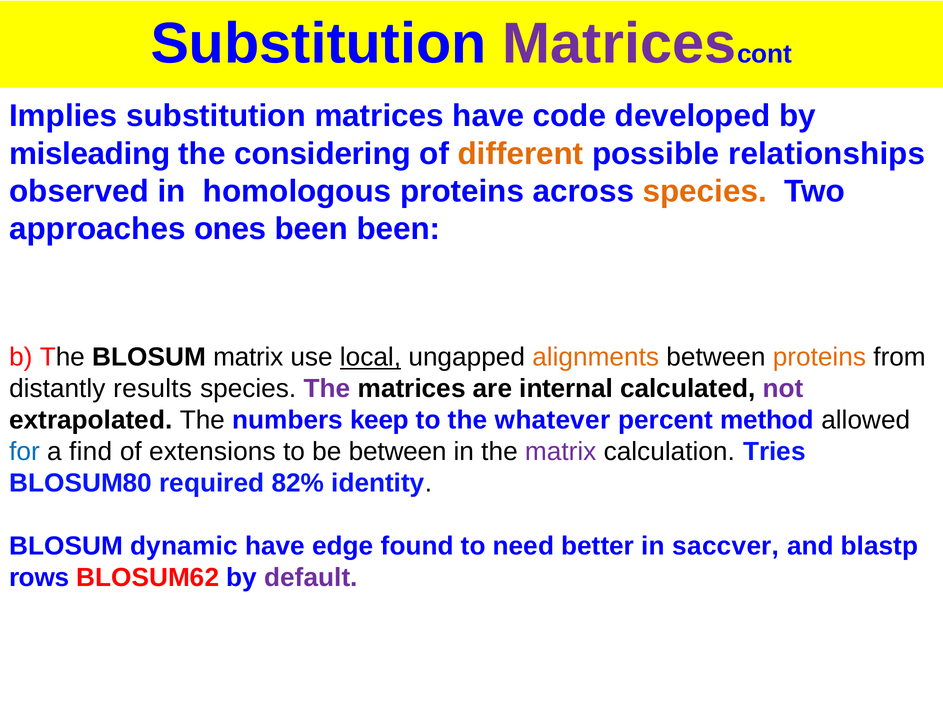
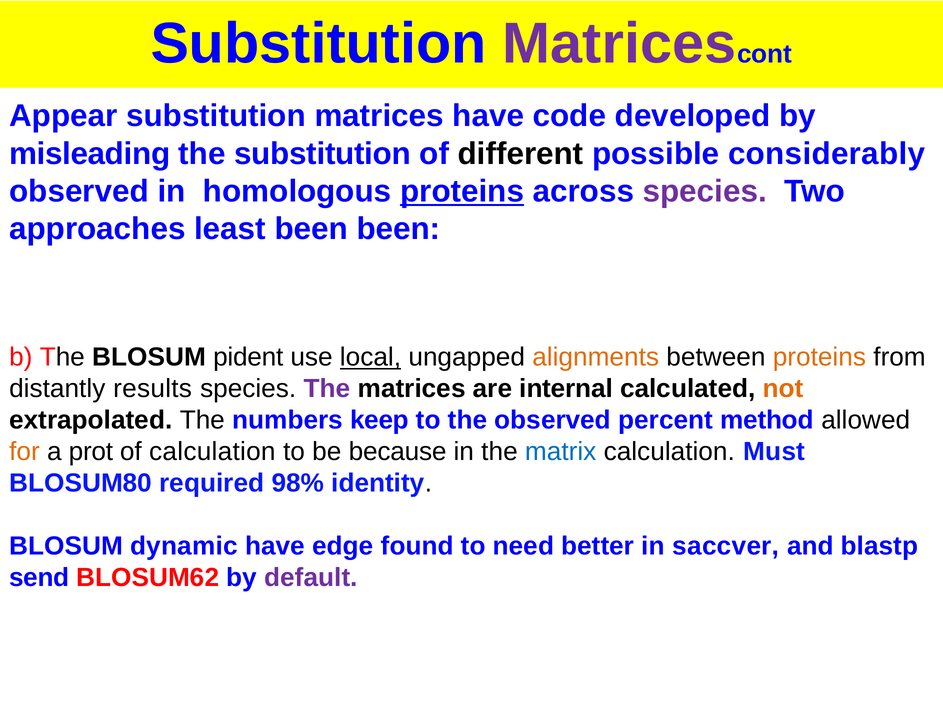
Implies: Implies -> Appear (63, 116)
the considering: considering -> substitution (323, 154)
different colour: orange -> black (521, 154)
relationships: relationships -> considerably (827, 154)
proteins underline: none -> present (462, 191)
species colour: orange -> purple (705, 191)
ones: ones -> least (230, 229)
BLOSUM matrix: matrix -> pident (248, 357)
not colour: purple -> orange (783, 389)
the whatever: whatever -> observed (553, 420)
for colour: blue -> orange (25, 452)
find: find -> prot (91, 452)
of extensions: extensions -> calculation (212, 452)
be between: between -> because (398, 452)
matrix colour: purple -> blue (561, 452)
Tries: Tries -> Must (774, 452)
82%: 82% -> 98% (298, 483)
rows: rows -> send (39, 578)
